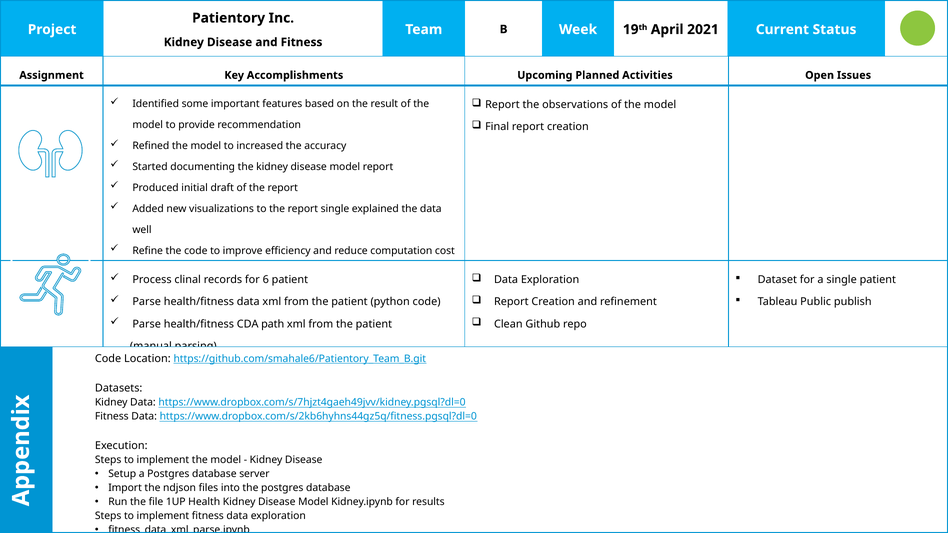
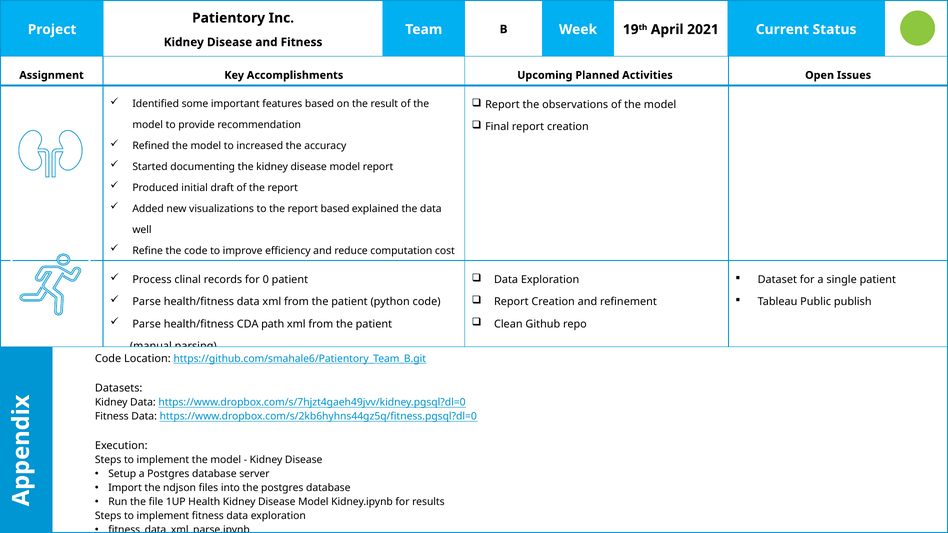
report single: single -> based (335, 209)
6: 6 -> 0 (266, 280)
